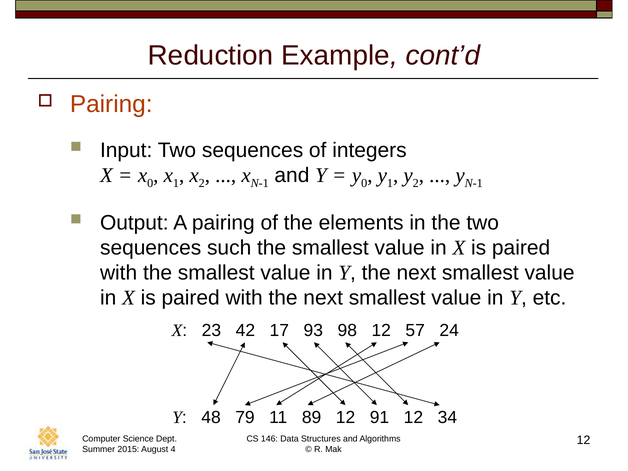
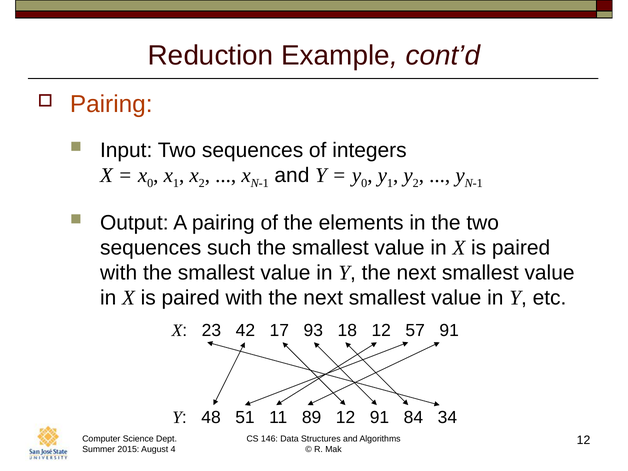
98: 98 -> 18 (347, 331)
57 24: 24 -> 91 (449, 331)
79: 79 -> 51 (245, 418)
91 12: 12 -> 84 (413, 418)
